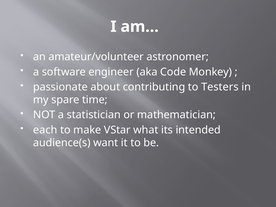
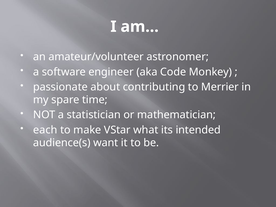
Testers: Testers -> Merrier (220, 87)
